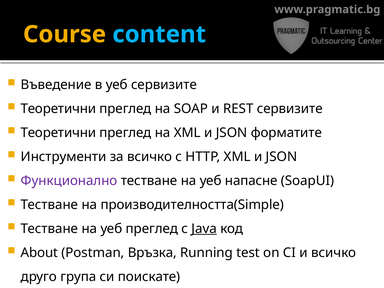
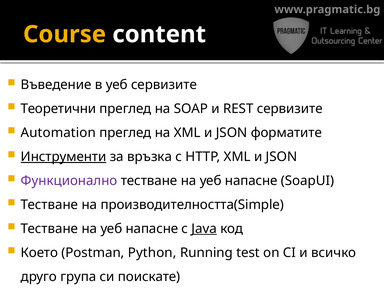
content colour: light blue -> white (159, 34)
Теоретични: Теоретични -> Automation (58, 133)
Инструменти underline: none -> present (64, 157)
за всичко: всичко -> връзка (150, 157)
преглед: преглед -> напасне (152, 229)
About: About -> Което (39, 253)
Връзка: Връзка -> Python (152, 253)
